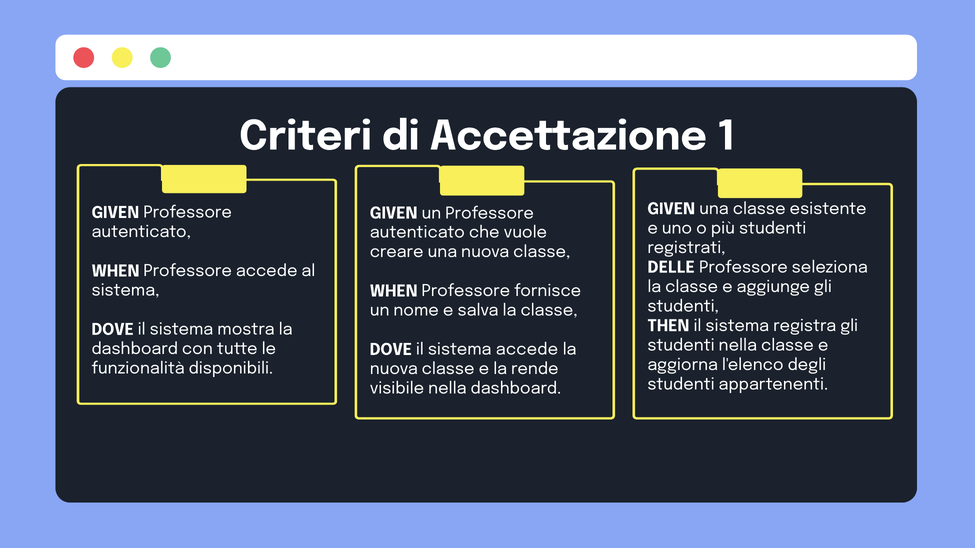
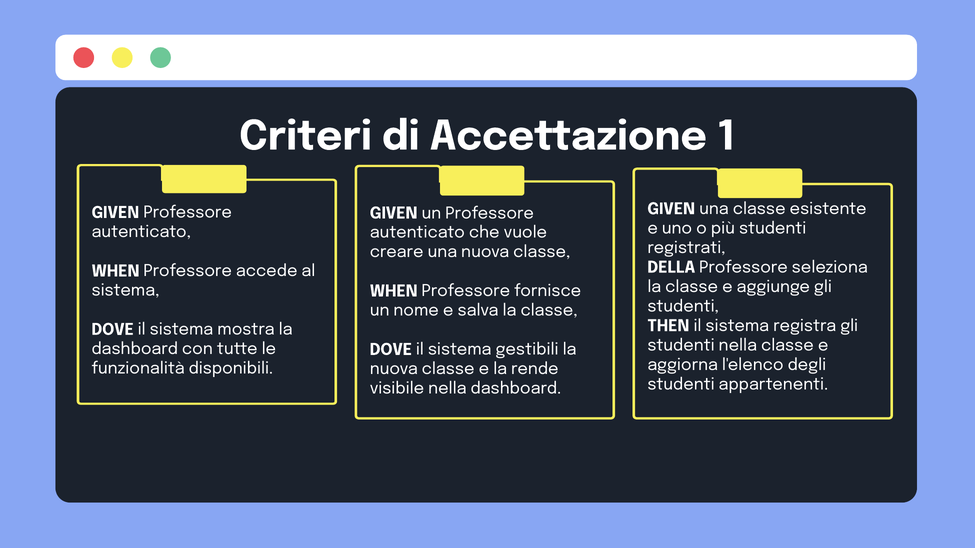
DELLE: DELLE -> DELLA (671, 268)
sistema accede: accede -> gestibili (527, 350)
